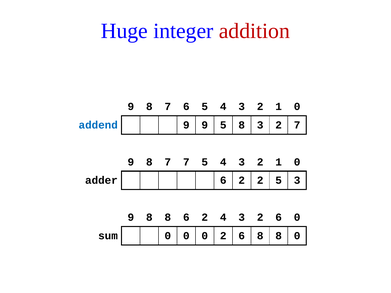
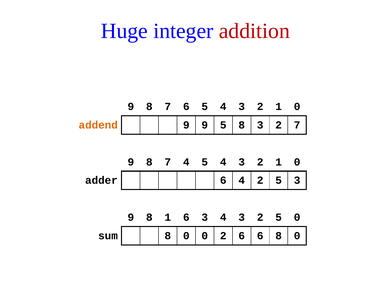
addend colour: blue -> orange (98, 125)
7 7: 7 -> 4 (186, 162)
adder 6 2: 2 -> 4 (242, 181)
9 8 8: 8 -> 1 (168, 218)
2: 2 -> 3 (205, 218)
3 2 6: 6 -> 5 (279, 218)
sum 0: 0 -> 8 (168, 236)
6 8: 8 -> 6 (260, 236)
